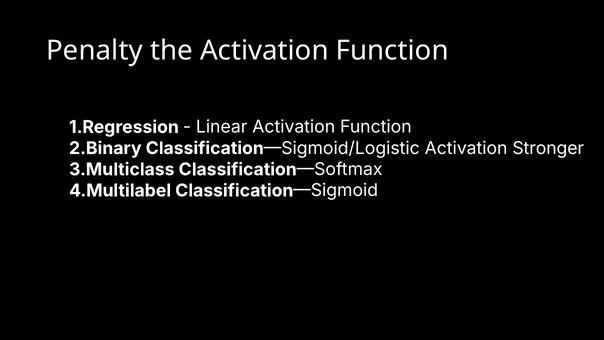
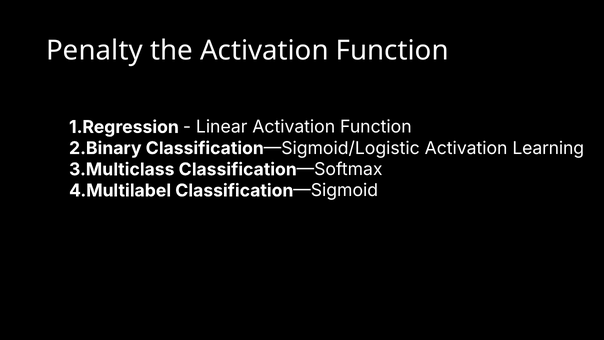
Stronger: Stronger -> Learning (548, 148)
